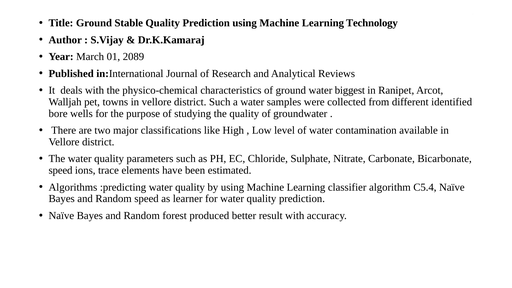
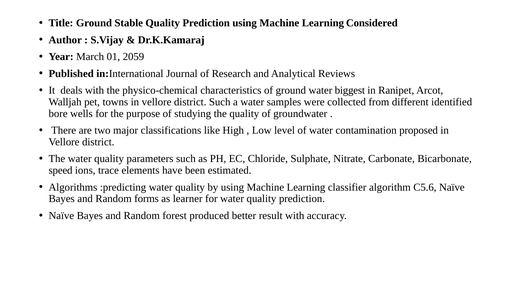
Technology: Technology -> Considered (372, 23)
2089: 2089 -> 2059 (133, 57)
available: available -> proposed (419, 130)
C5.4: C5.4 -> C5.6 (425, 187)
Random speed: speed -> forms (147, 199)
